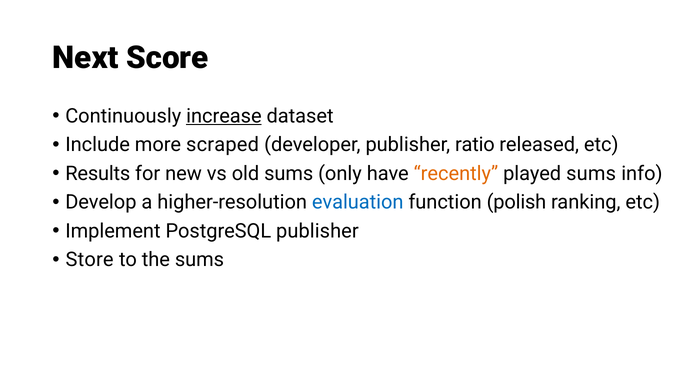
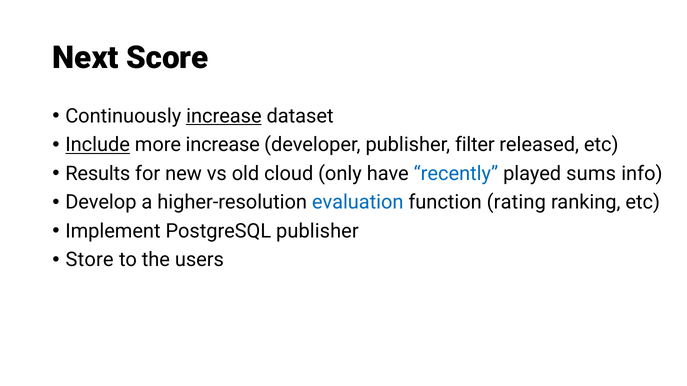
Include underline: none -> present (98, 145)
more scraped: scraped -> increase (223, 145)
ratio: ratio -> filter (475, 145)
old sums: sums -> cloud (289, 174)
recently colour: orange -> blue (456, 174)
polish: polish -> rating (516, 203)
the sums: sums -> users (199, 260)
